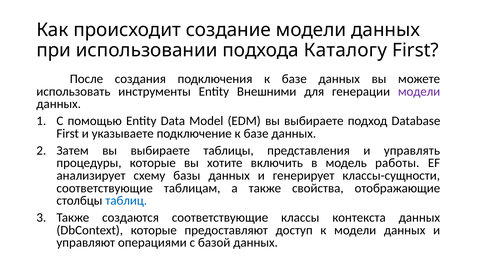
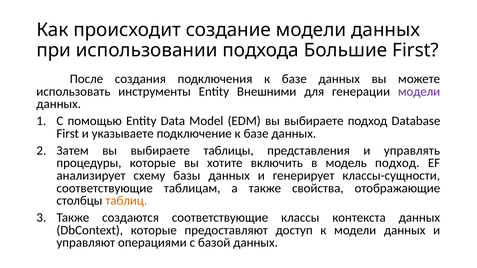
Каталогу: Каталогу -> Большие (345, 50)
модель работы: работы -> подход (397, 163)
таблиц colour: blue -> orange (126, 201)
